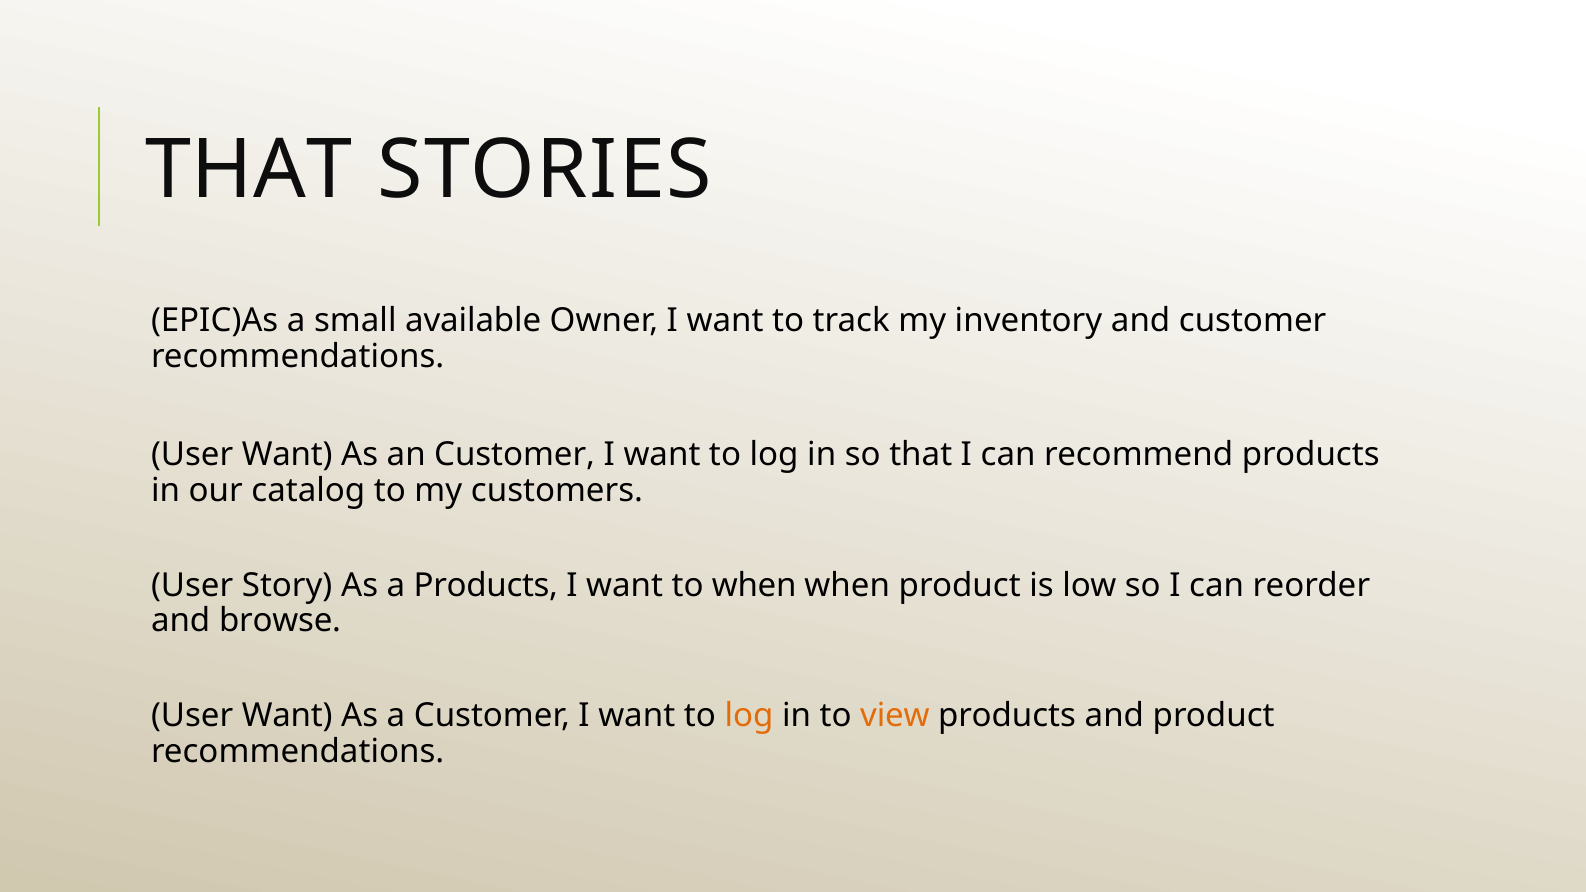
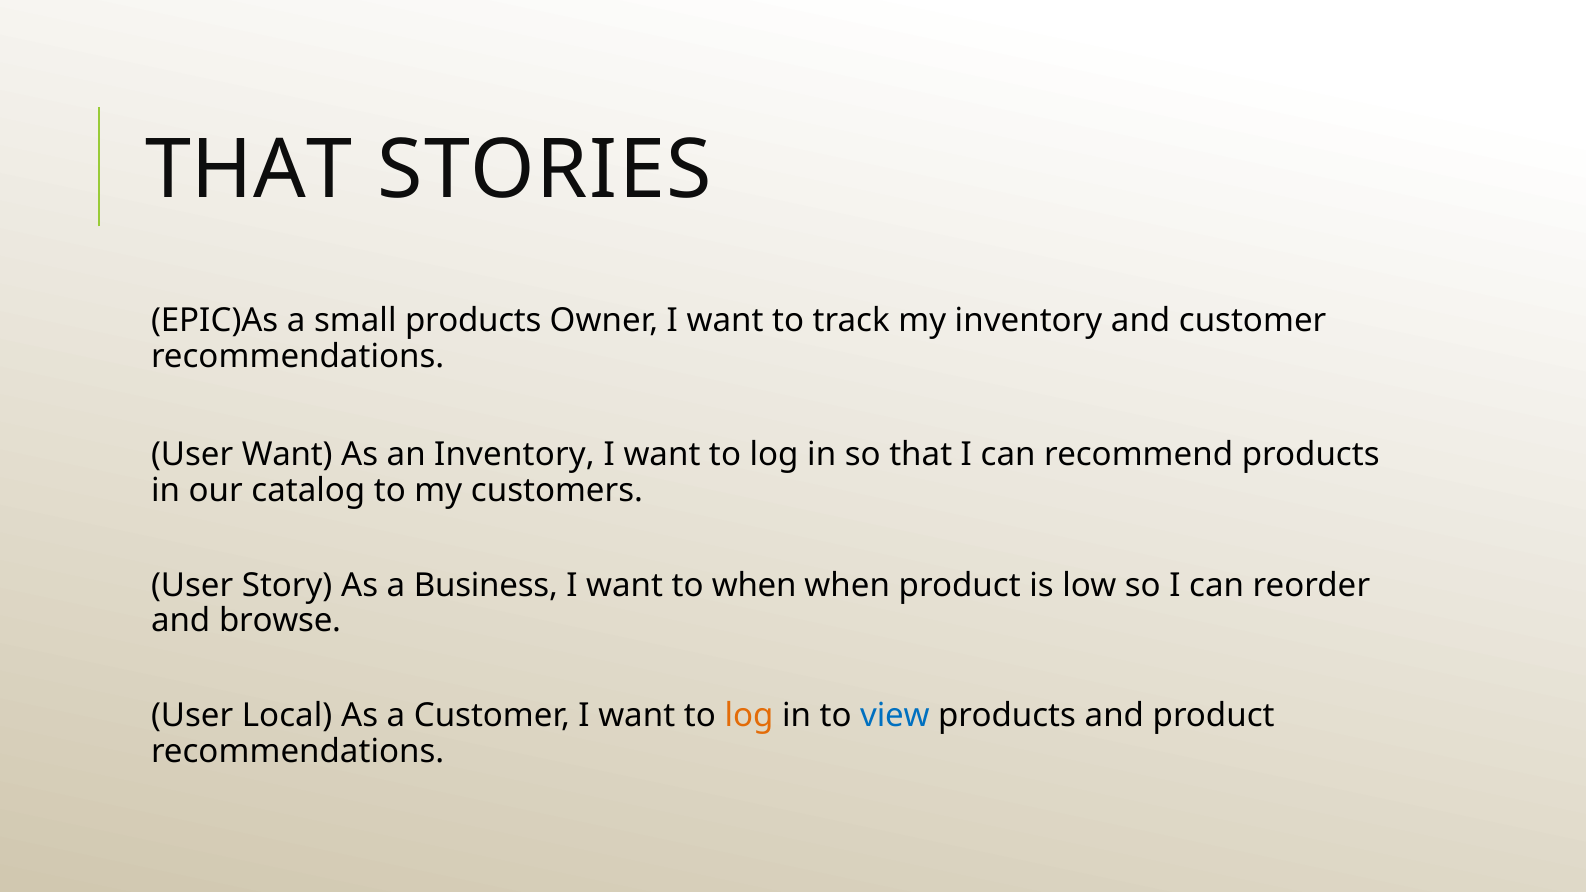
small available: available -> products (473, 321)
an Customer: Customer -> Inventory (514, 455)
a Products: Products -> Business (486, 585)
Want: Want -> Local (287, 716)
view colour: orange -> blue (895, 716)
